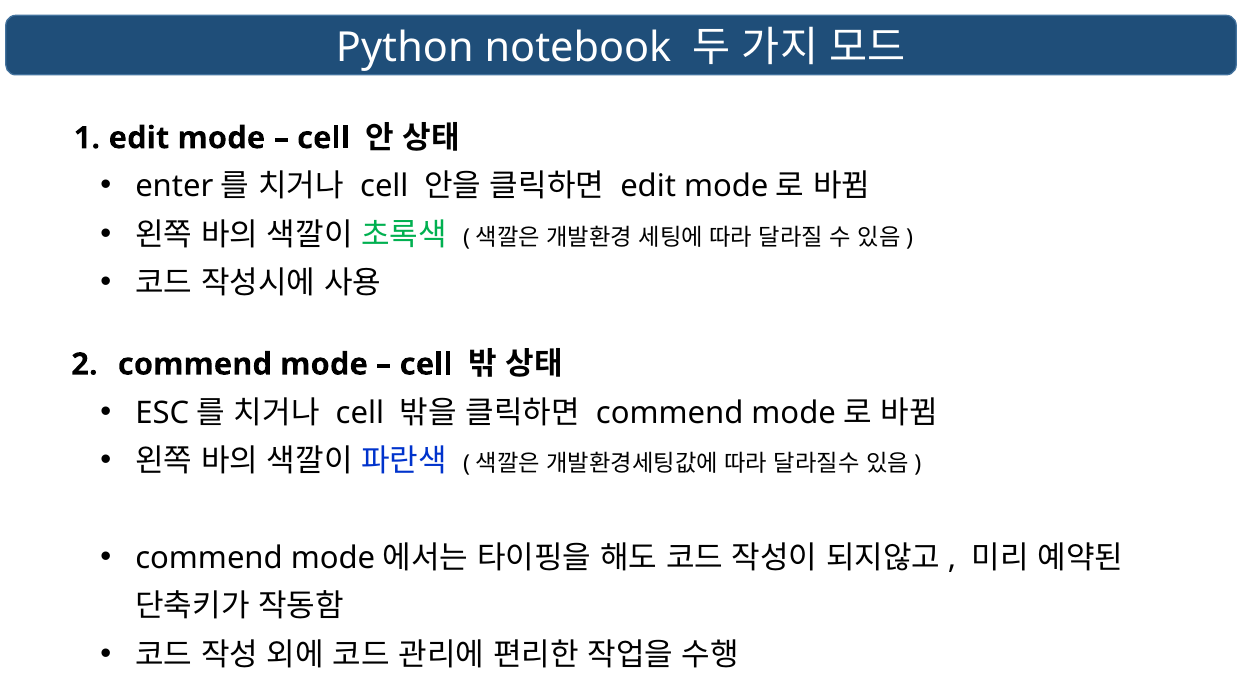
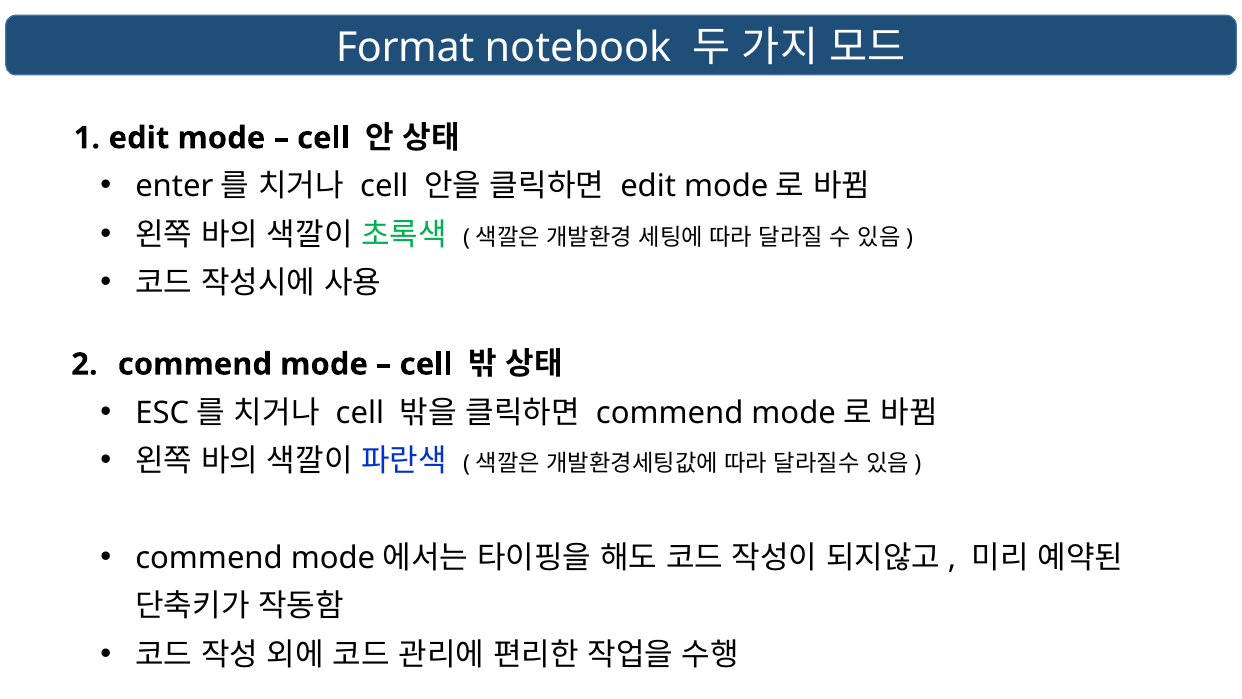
Python: Python -> Format (405, 48)
